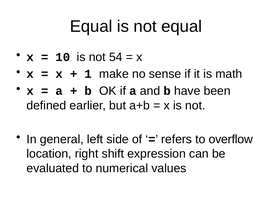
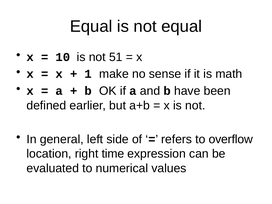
54: 54 -> 51 (116, 57)
shift: shift -> time (113, 154)
